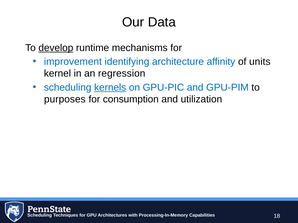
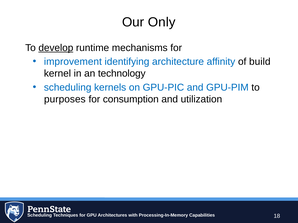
Data: Data -> Only (162, 22)
units: units -> build (260, 62)
regression: regression -> technology (122, 74)
kernels underline: present -> none (110, 88)
